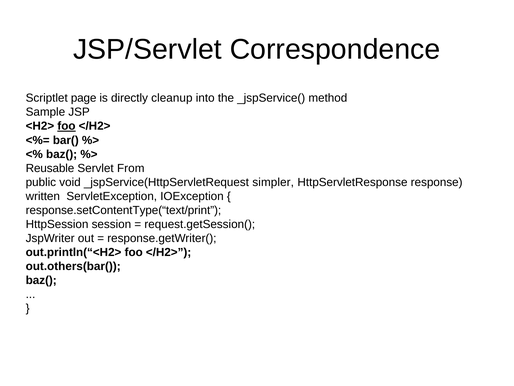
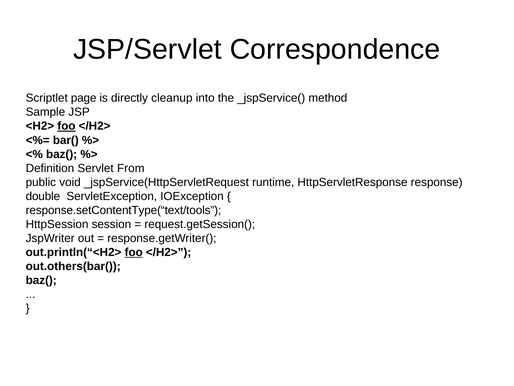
Reusable: Reusable -> Definition (50, 168)
simpler: simpler -> runtime (273, 182)
written: written -> double (43, 196)
response.setContentType(“text/print: response.setContentType(“text/print -> response.setContentType(“text/tools (123, 210)
foo underline: none -> present (134, 252)
